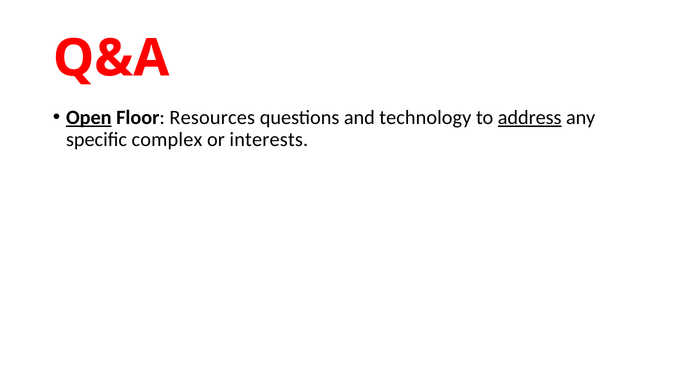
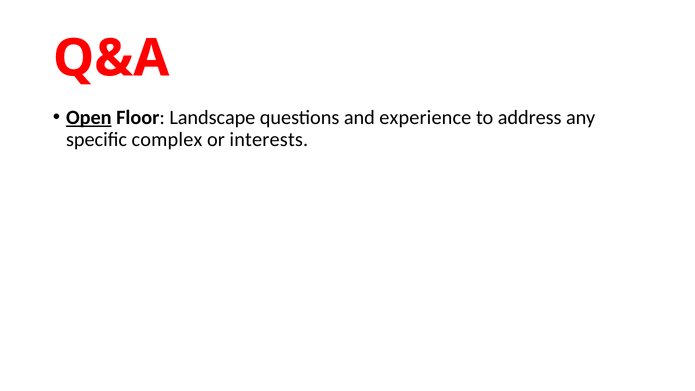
Resources: Resources -> Landscape (212, 118)
technology: technology -> experience (425, 118)
address underline: present -> none (530, 118)
